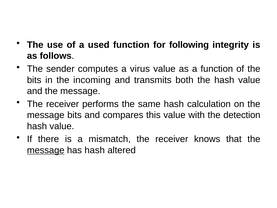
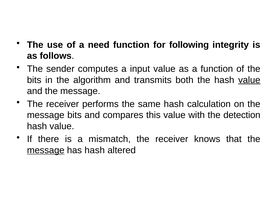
used: used -> need (99, 45)
virus: virus -> input (140, 69)
incoming: incoming -> algorithm (92, 80)
value underline: none -> present (249, 80)
